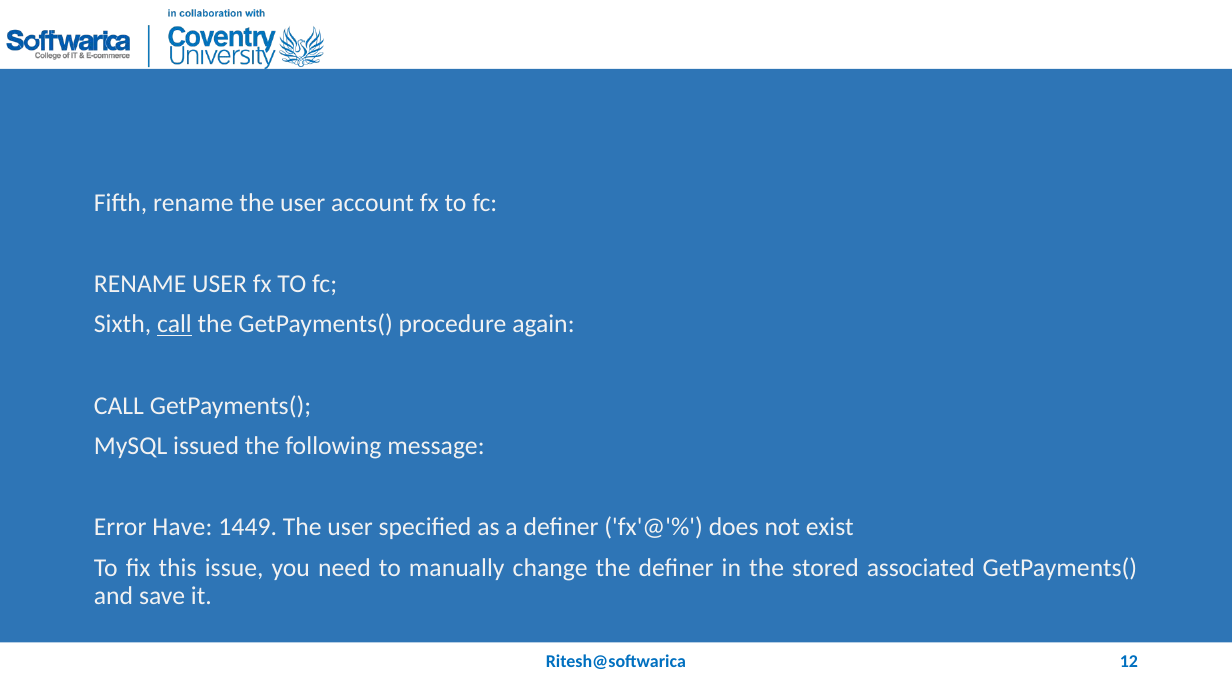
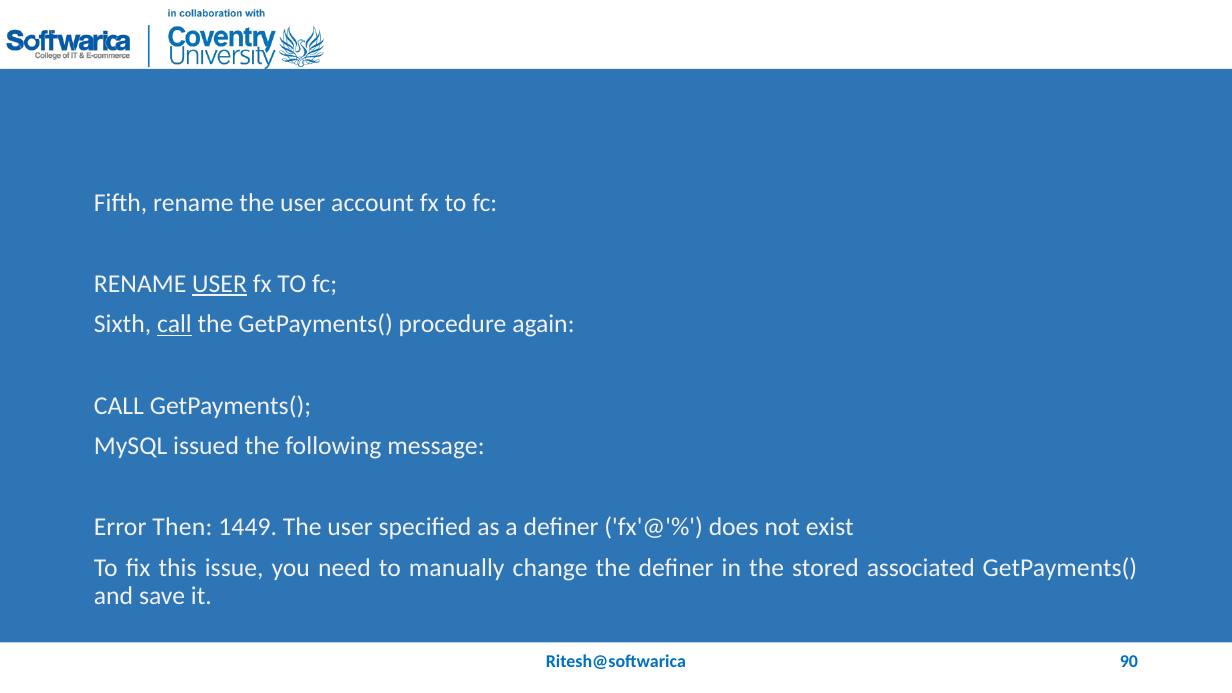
USER underline: none -> present (220, 284)
Have: Have -> Then (182, 527)
12: 12 -> 90 (1129, 662)
